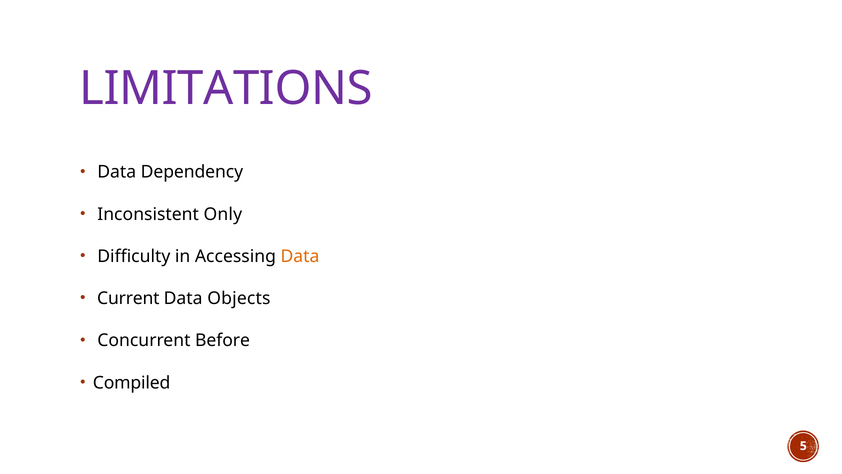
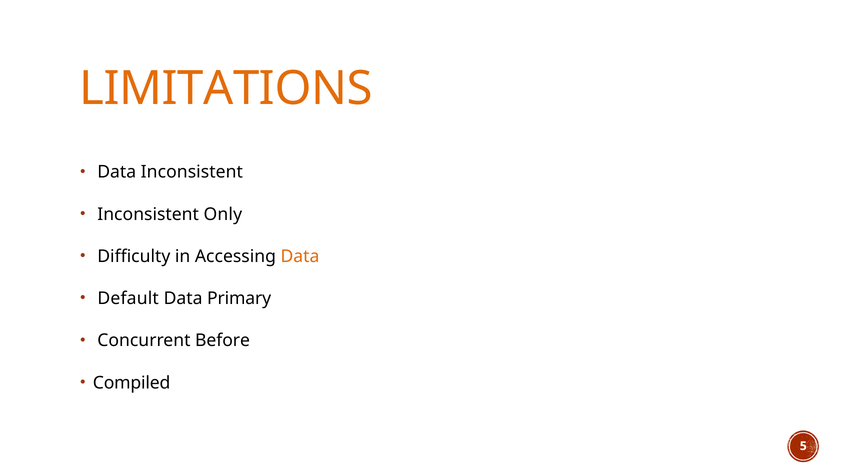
LIMITATIONS colour: purple -> orange (226, 89)
Data Dependency: Dependency -> Inconsistent (192, 172)
Current: Current -> Default (128, 298)
Objects: Objects -> Primary (239, 298)
